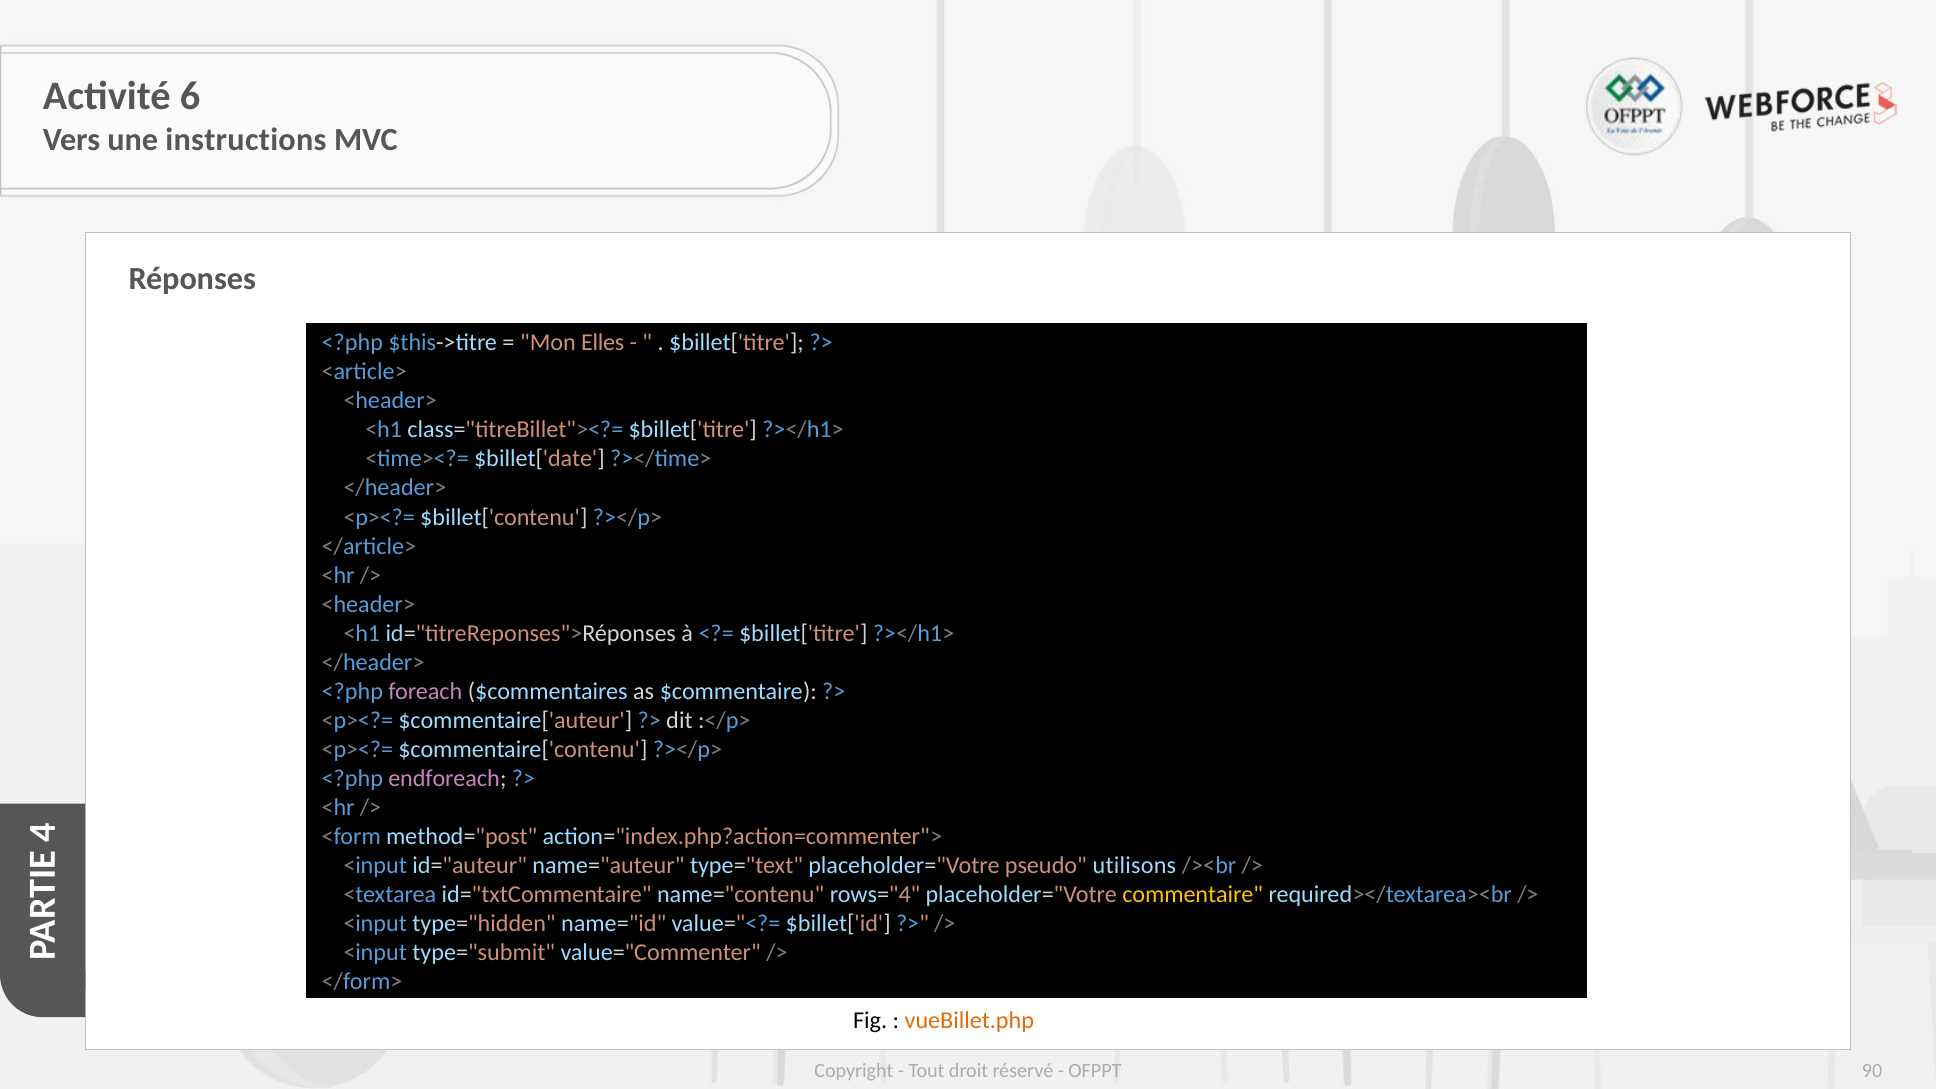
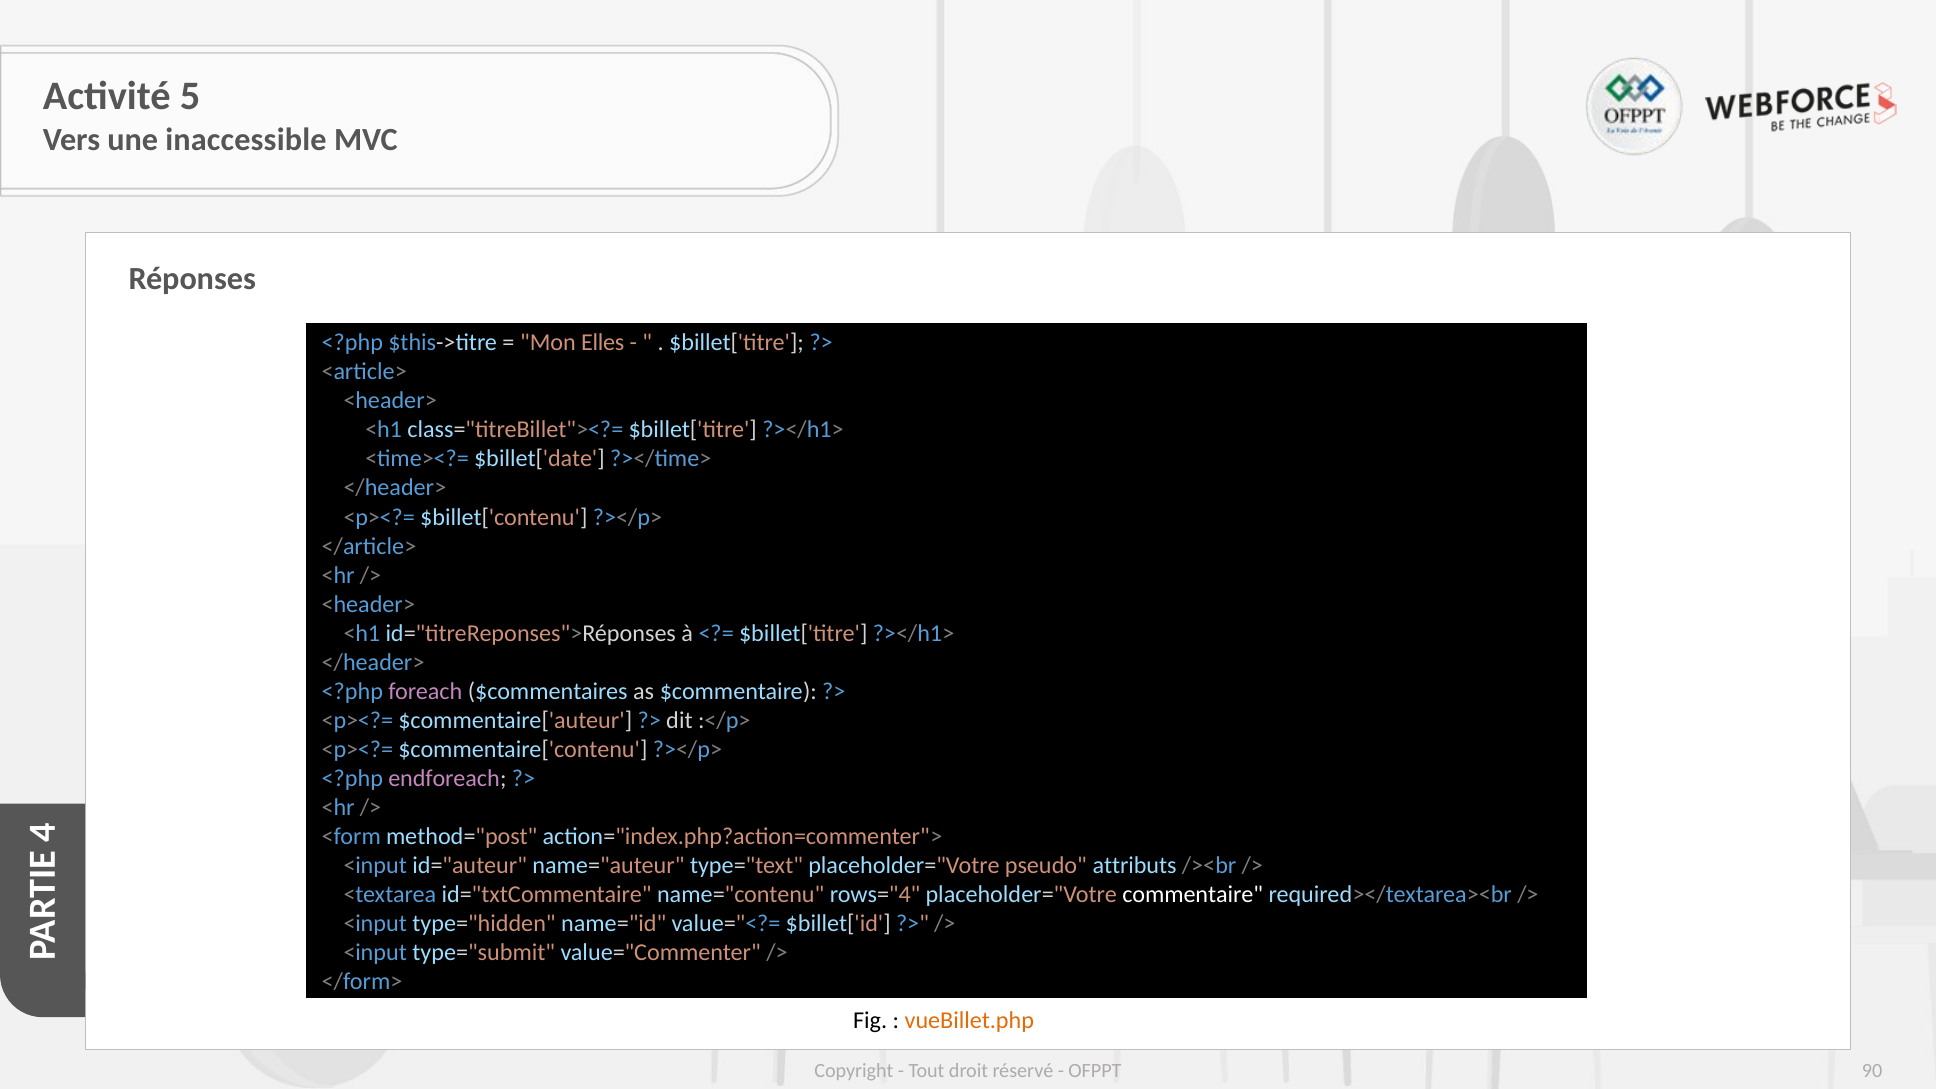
6: 6 -> 5 (190, 96)
instructions: instructions -> inaccessible (246, 140)
utilisons: utilisons -> attributs (1135, 865)
commentaire colour: yellow -> white (1193, 895)
